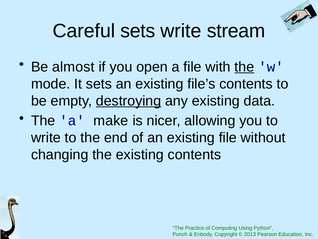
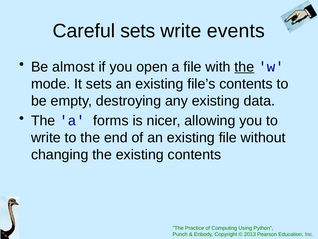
stream: stream -> events (236, 31)
destroying underline: present -> none (129, 101)
make: make -> forms (111, 120)
